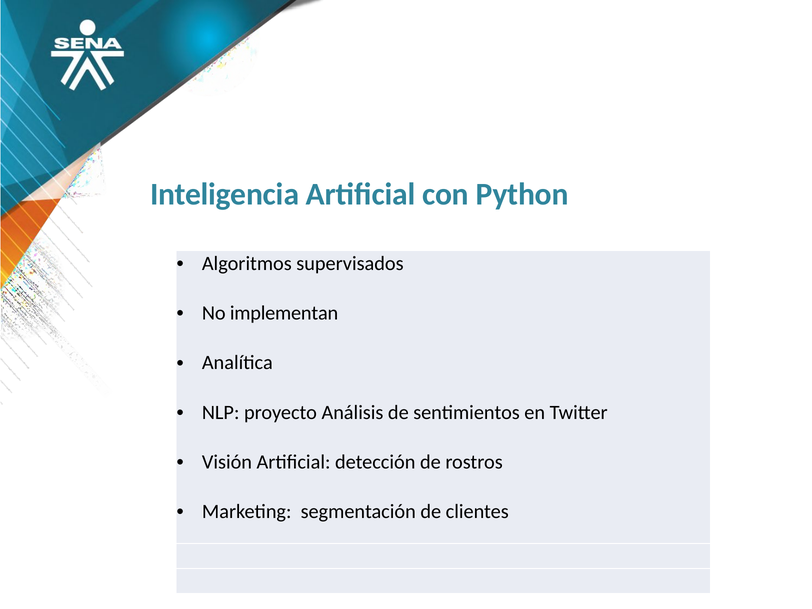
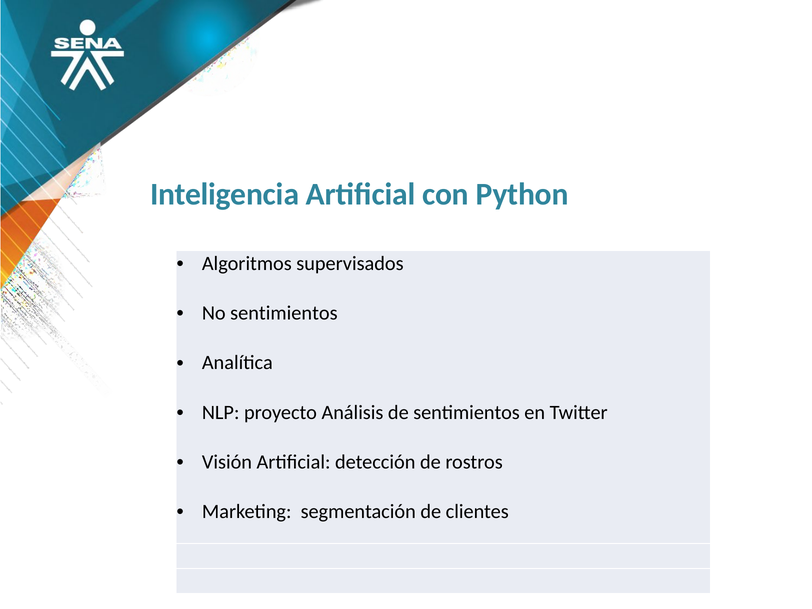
No implementan: implementan -> sentimientos (284, 313)
